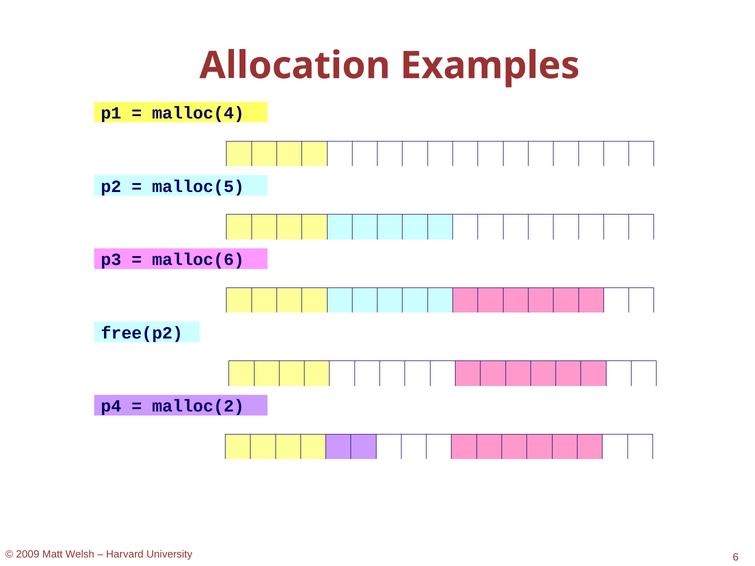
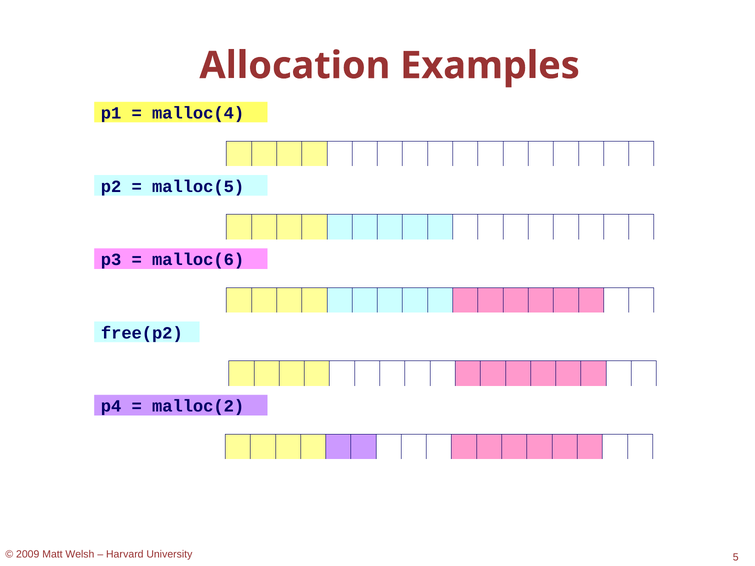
6: 6 -> 5 (736, 557)
